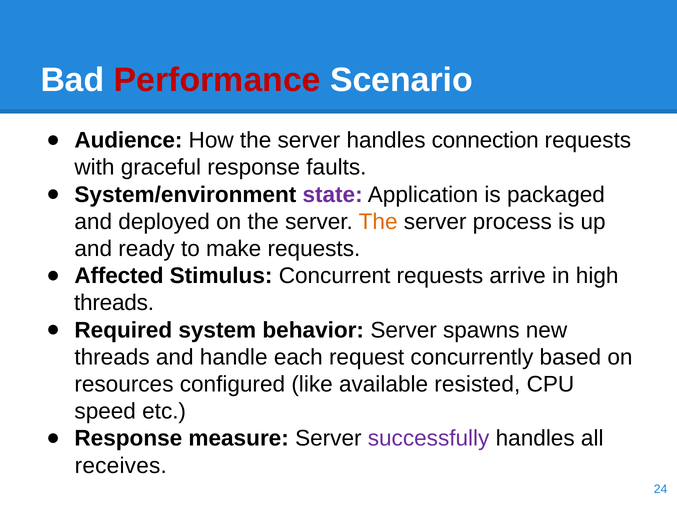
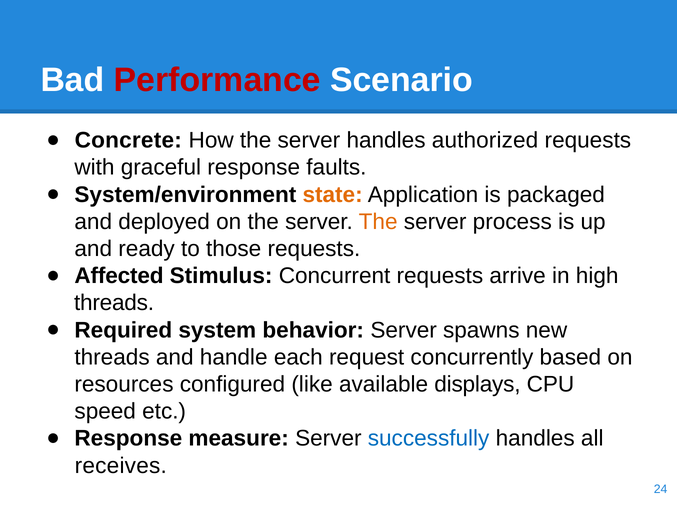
Audience: Audience -> Concrete (128, 140)
connection: connection -> authorized (485, 140)
state colour: purple -> orange (333, 195)
make: make -> those (234, 249)
resisted: resisted -> displays (477, 384)
successfully colour: purple -> blue (429, 438)
